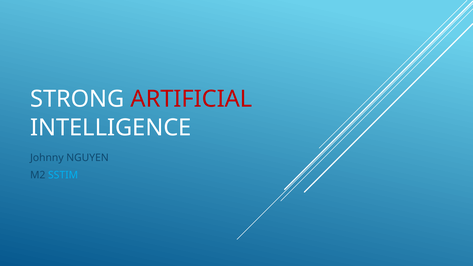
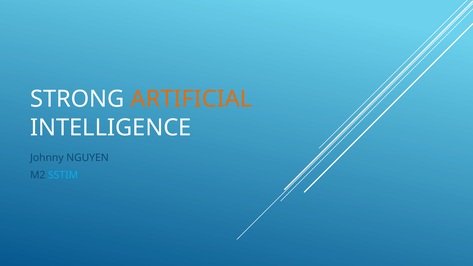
ARTIFICIAL colour: red -> orange (191, 99)
